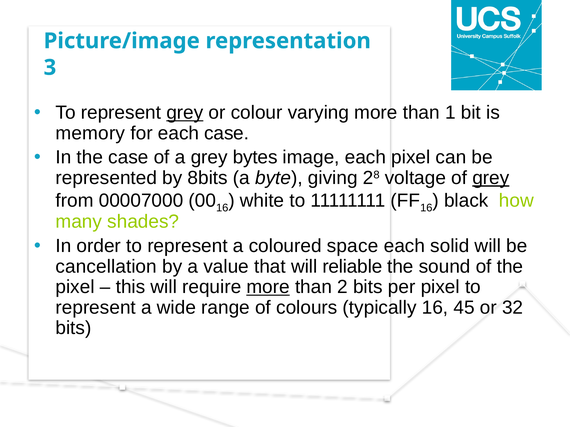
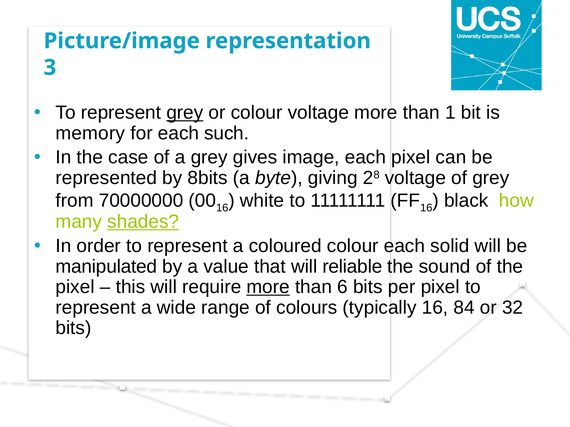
colour varying: varying -> voltage (318, 113)
each case: case -> such (227, 133)
bytes: bytes -> gives (255, 158)
grey underline: present -> none (491, 178)
00007000: 00007000 -> 70000000 (141, 201)
shades underline: none -> present (143, 222)
coloured space: space -> colour (353, 246)
cancellation: cancellation -> manipulated (106, 267)
2: 2 -> 6 (343, 287)
45: 45 -> 84 (464, 308)
